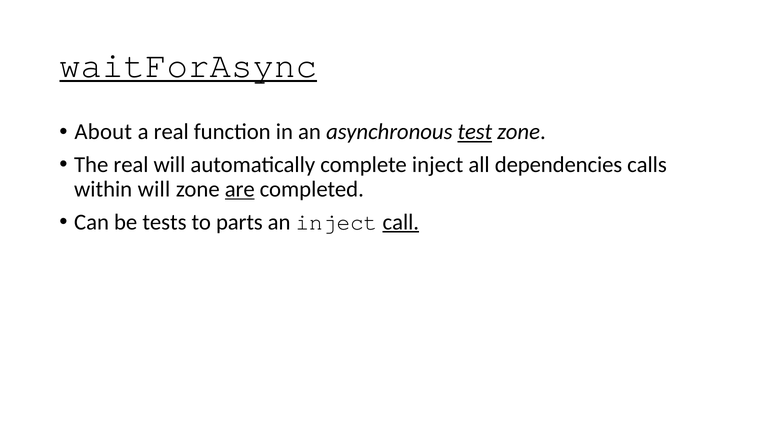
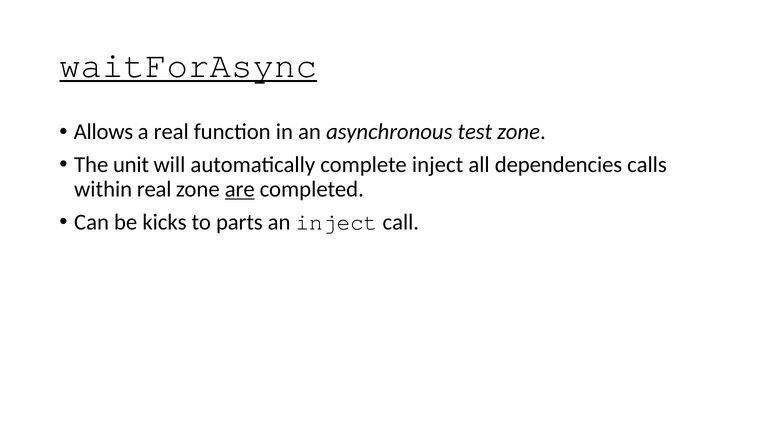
About: About -> Allows (103, 132)
test underline: present -> none (475, 132)
The real: real -> unit (131, 165)
within will: will -> real (154, 189)
tests: tests -> kicks (164, 222)
call underline: present -> none (401, 222)
